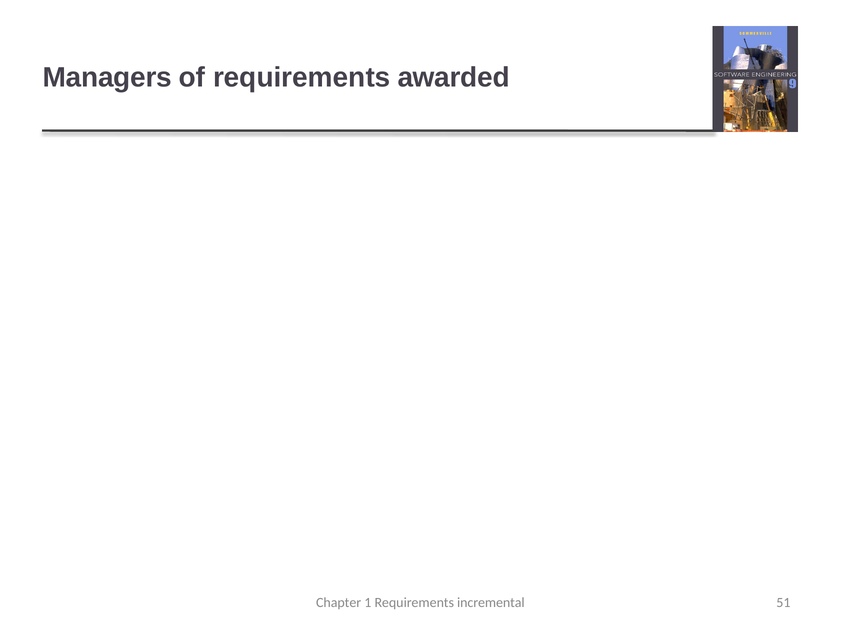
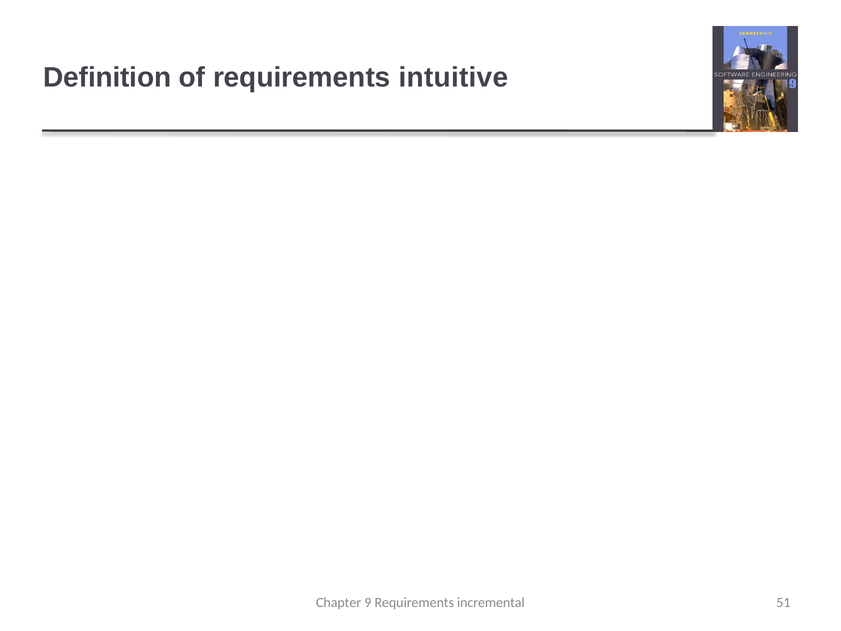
Managers: Managers -> Definition (107, 77)
awarded: awarded -> intuitive (453, 77)
1: 1 -> 9 (368, 602)
